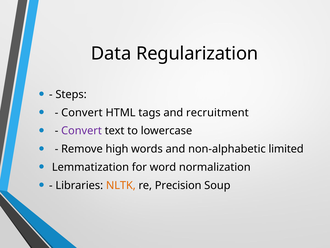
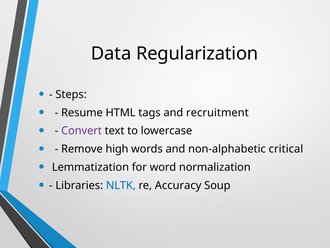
Convert: Convert -> Resume (82, 112)
limited: limited -> critical (286, 149)
NLTK colour: orange -> blue (121, 185)
Precision: Precision -> Accuracy (178, 185)
